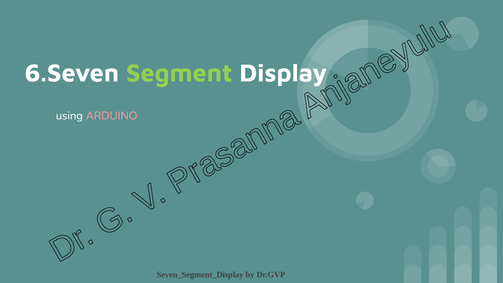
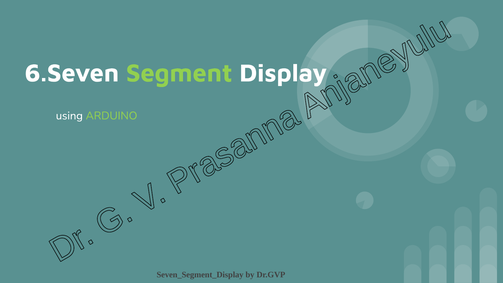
ARDUINO colour: pink -> light green (112, 116)
